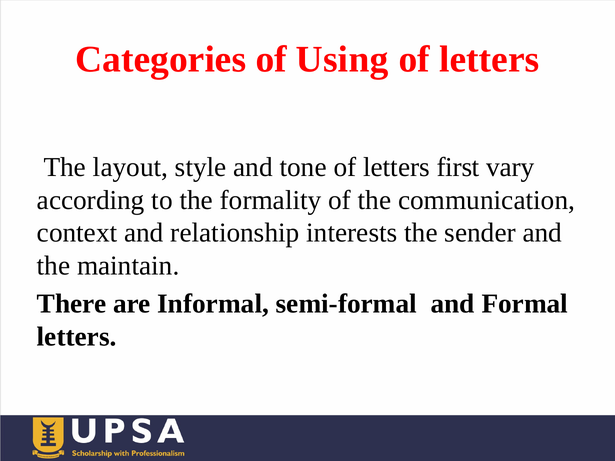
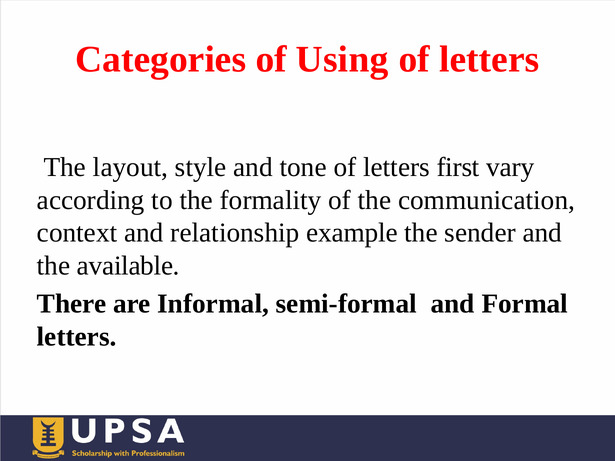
interests: interests -> example (352, 233)
maintain: maintain -> available (128, 266)
